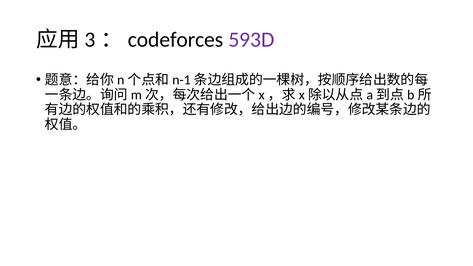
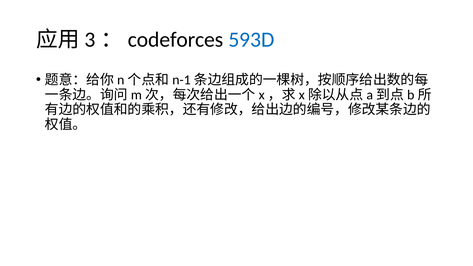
593D colour: purple -> blue (251, 40)
